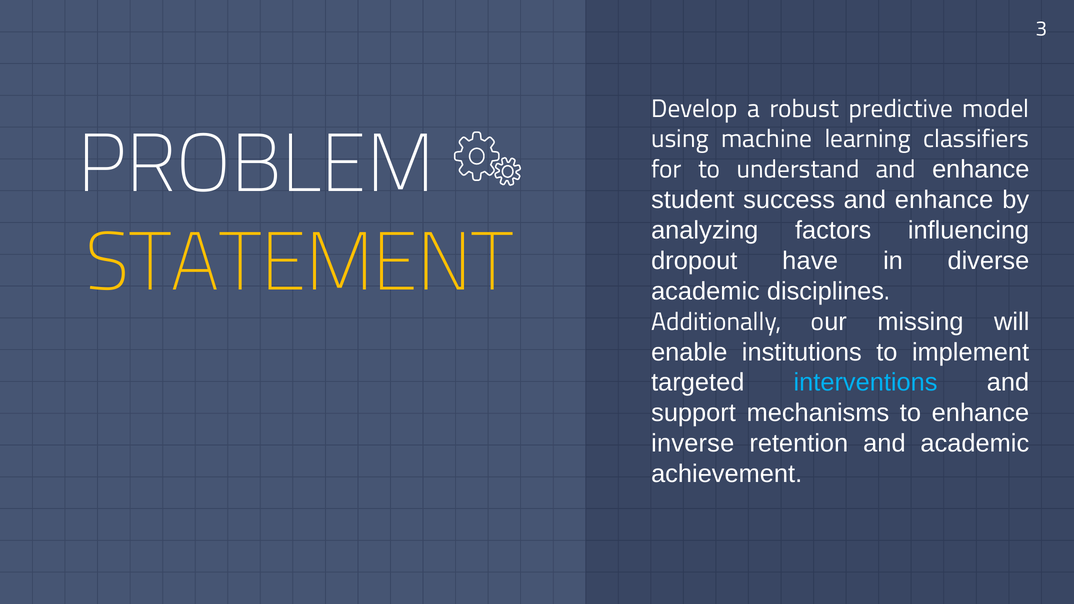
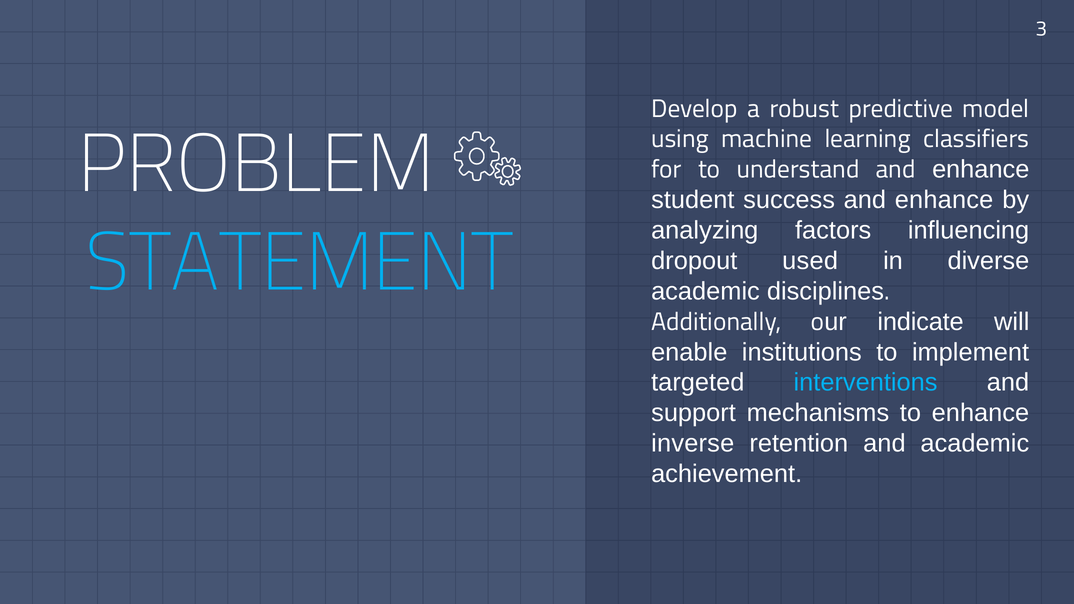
STATEMENT colour: yellow -> light blue (300, 263)
have: have -> used (810, 261)
missing: missing -> indicate (921, 322)
